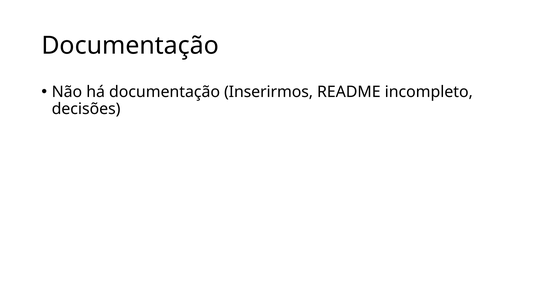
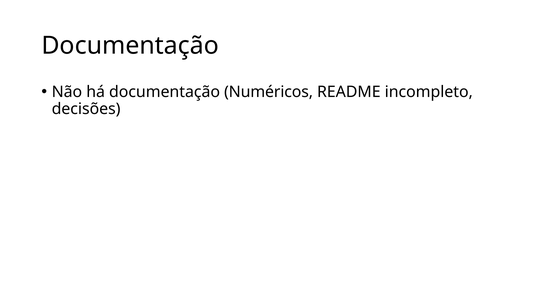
Inserirmos: Inserirmos -> Numéricos (269, 92)
